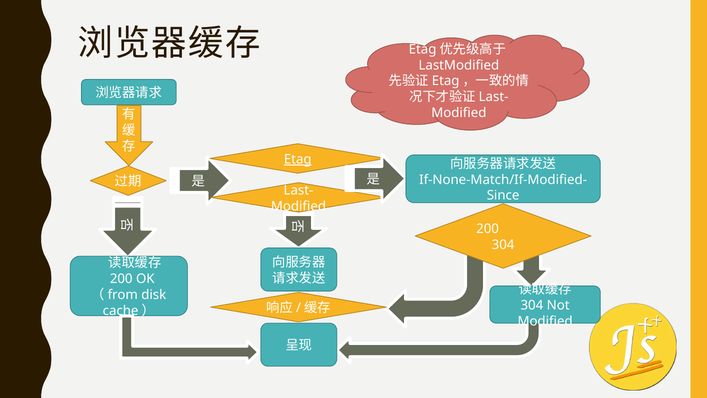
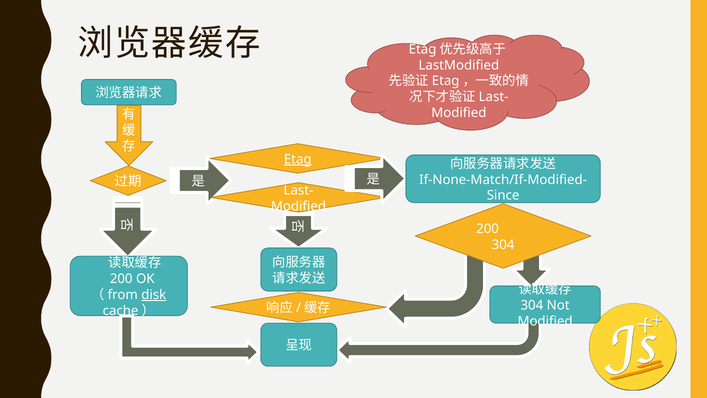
disk underline: none -> present (154, 295)
